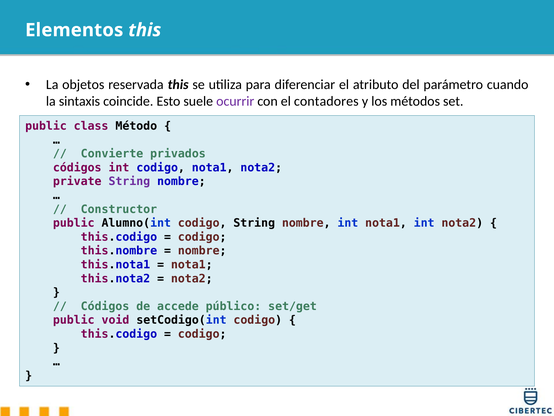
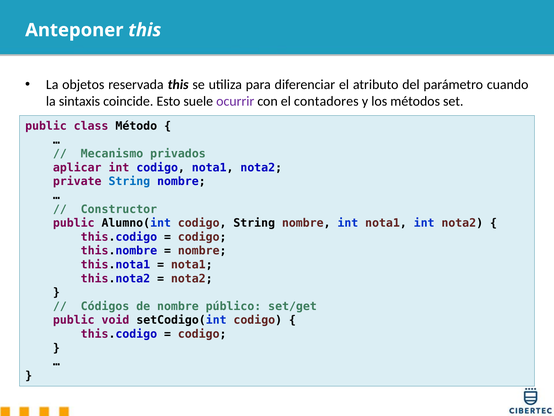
Elementos: Elementos -> Anteponer (74, 30)
Convierte: Convierte -> Mecanismo (112, 154)
códigos: códigos -> aplicar (77, 167)
String colour: purple -> blue (129, 181)
de accede: accede -> nombre (178, 306)
